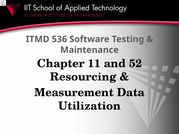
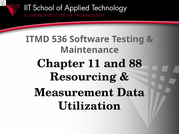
52: 52 -> 88 (135, 64)
